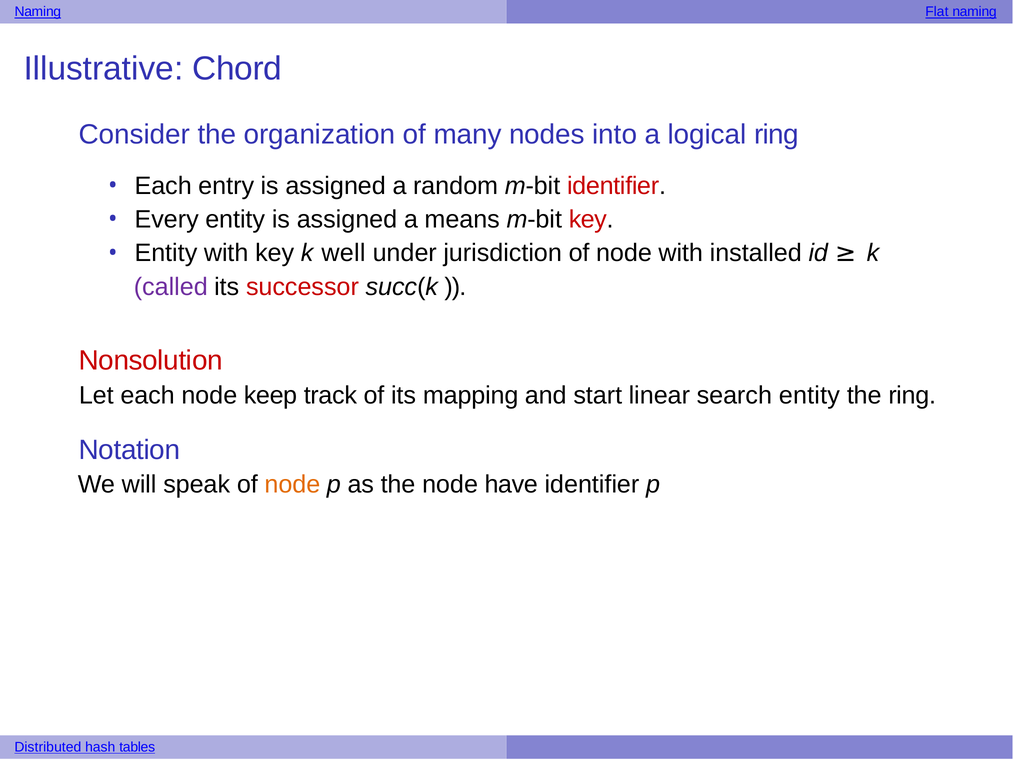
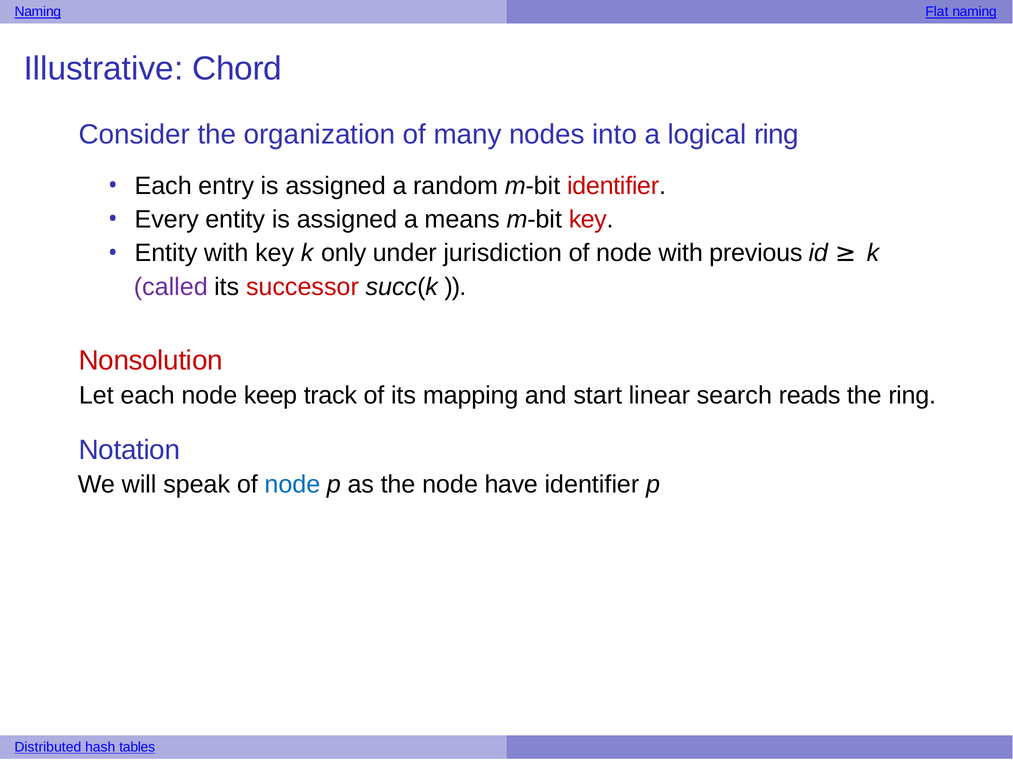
well: well -> only (344, 253)
installed: installed -> previous (756, 253)
search entity: entity -> reads (810, 396)
node colour: orange -> blue (292, 485)
